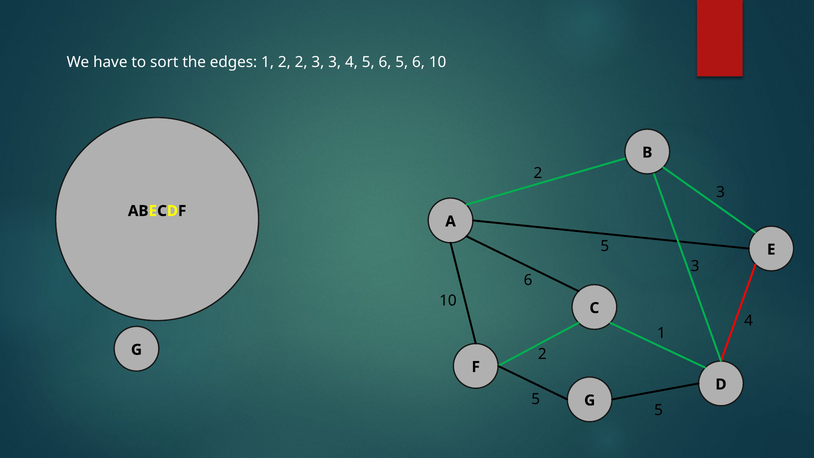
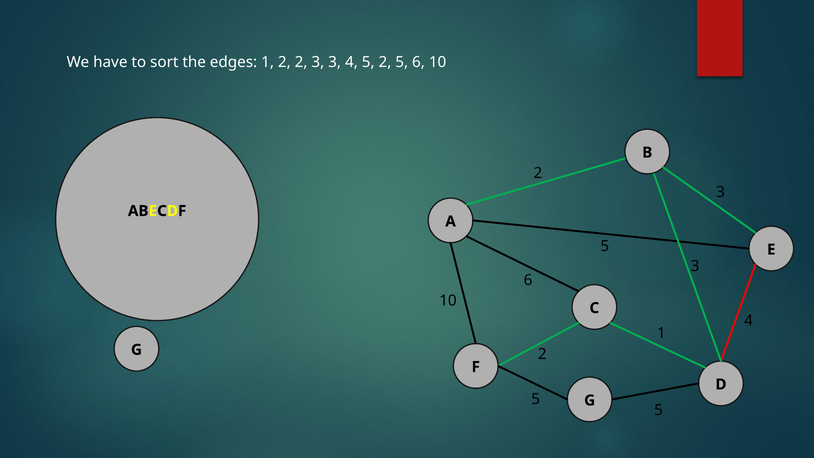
4 5 6: 6 -> 2 (385, 62)
